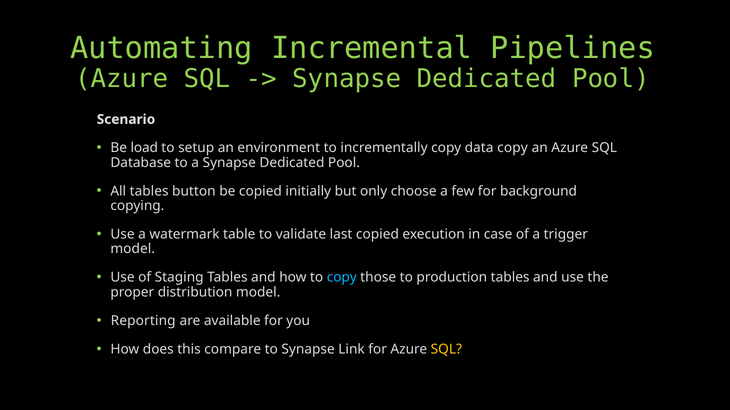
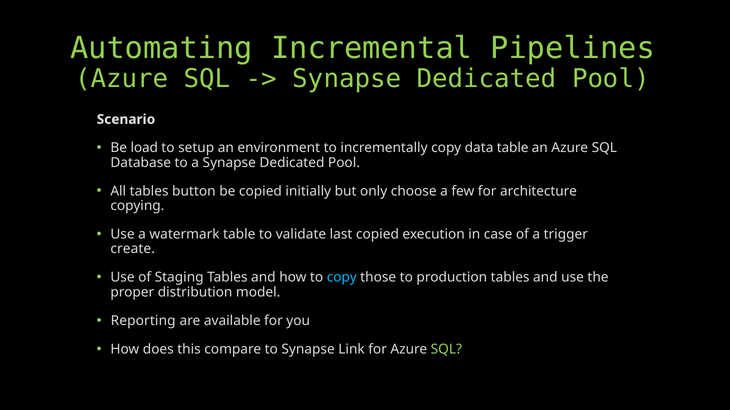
data copy: copy -> table (513, 148)
background: background -> architecture (538, 191)
model: model -> create (133, 249)
SQL colour: yellow -> light green (446, 350)
